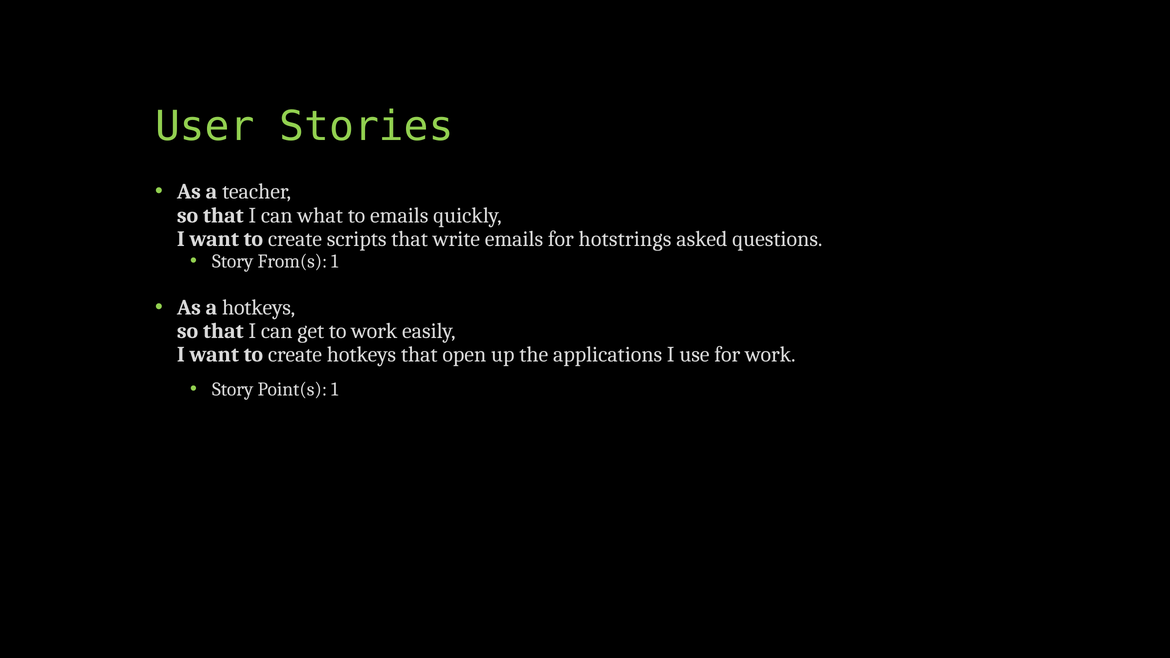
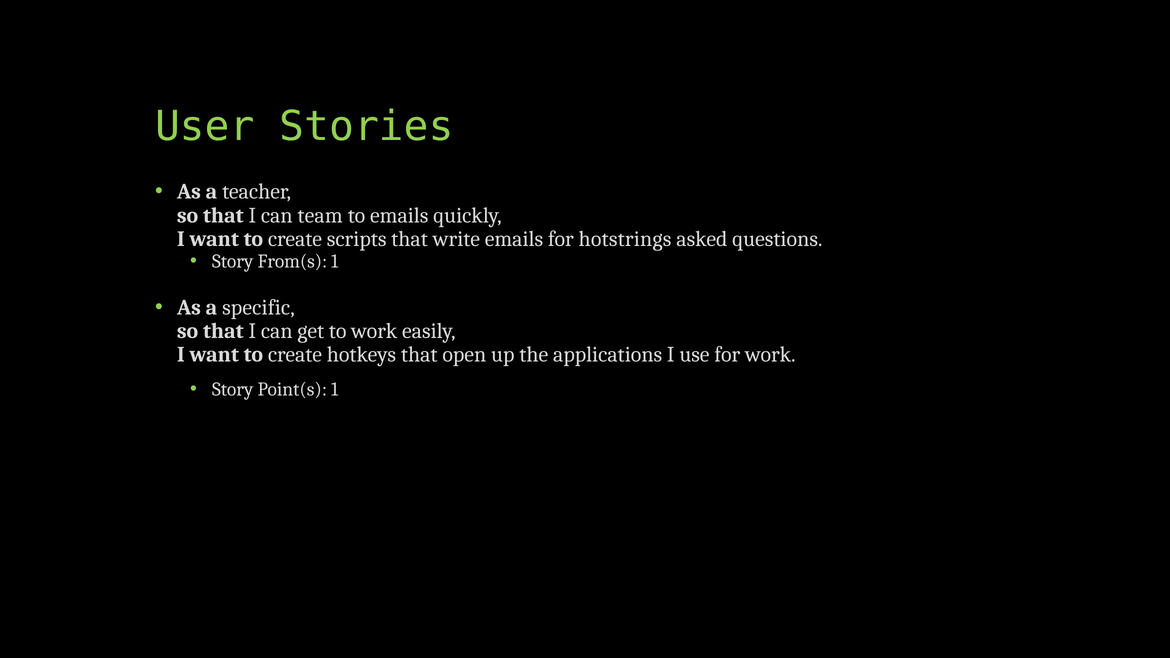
what: what -> team (320, 215)
a hotkeys: hotkeys -> specific (258, 307)
